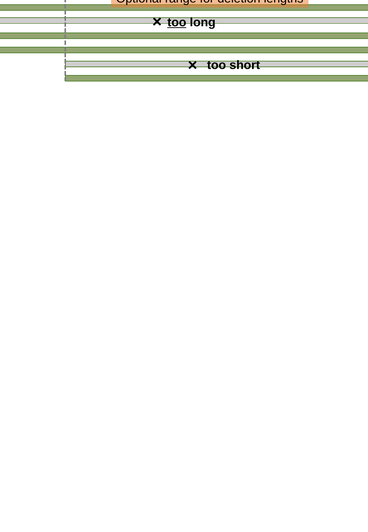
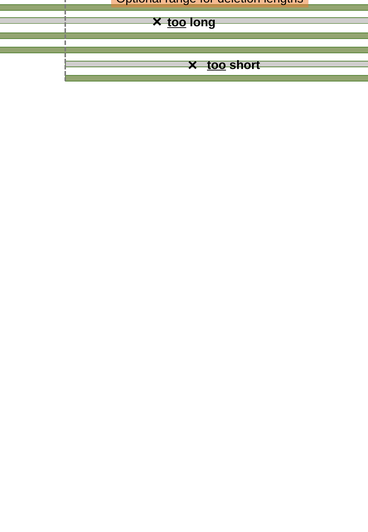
too underline: none -> present (217, 65)
